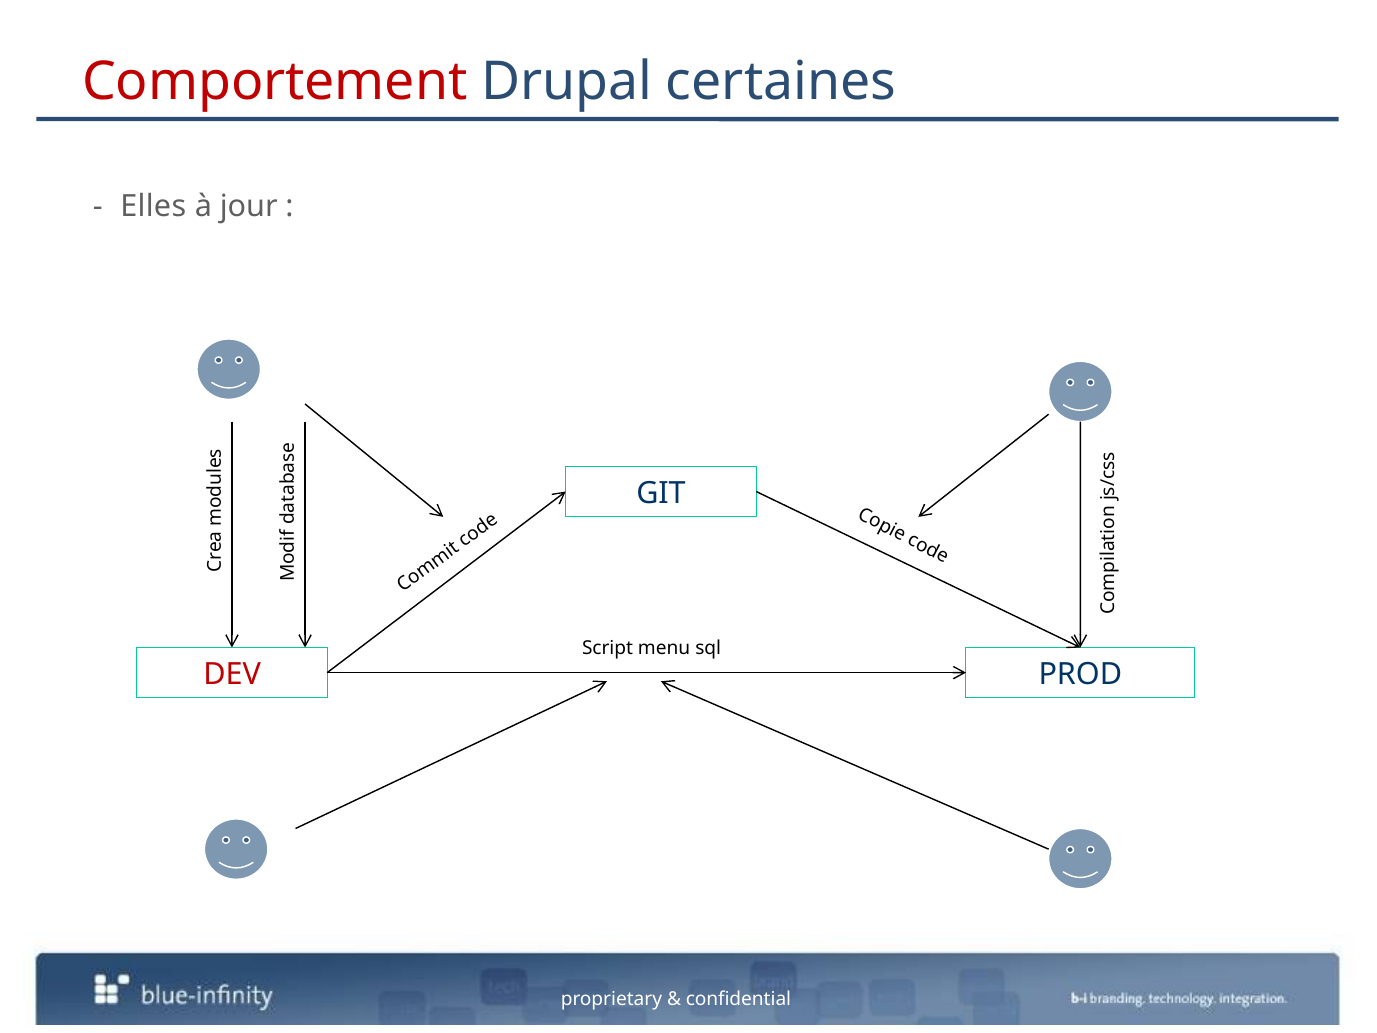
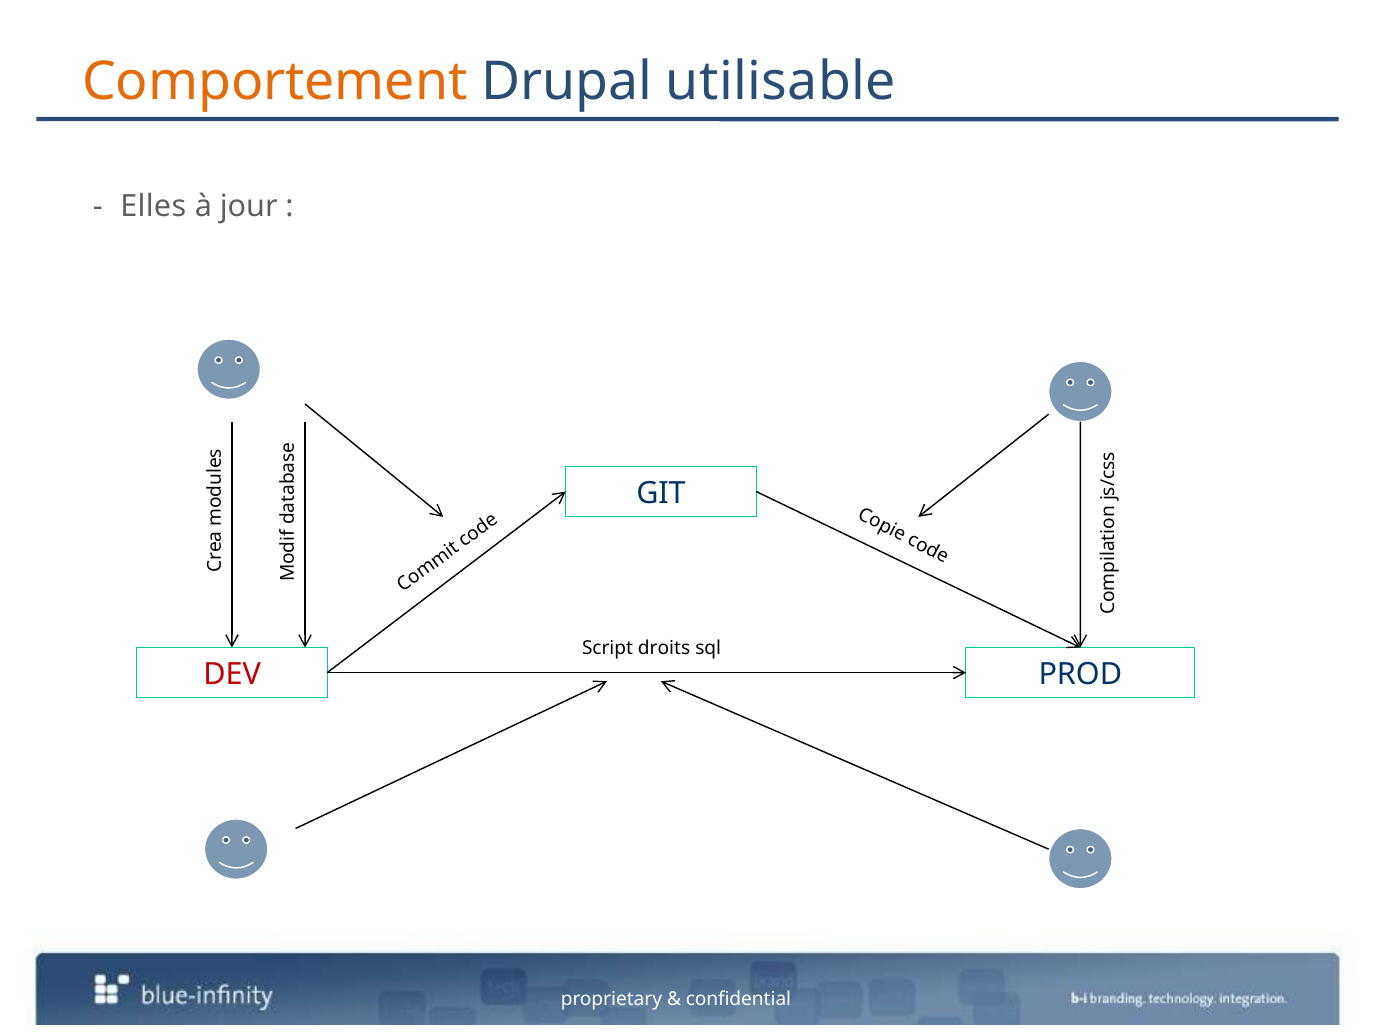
Comportement colour: red -> orange (275, 81)
certaines: certaines -> utilisable (781, 81)
menu: menu -> droits (664, 648)
